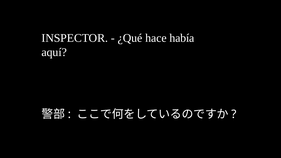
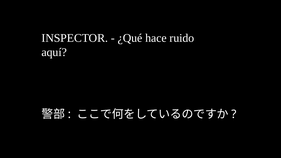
había: había -> ruido (182, 38)
